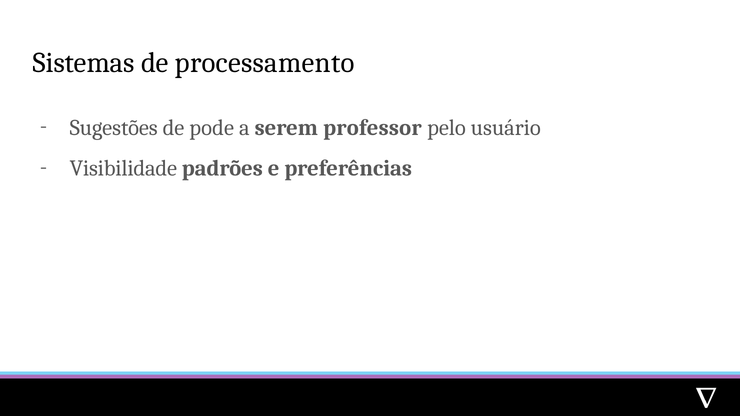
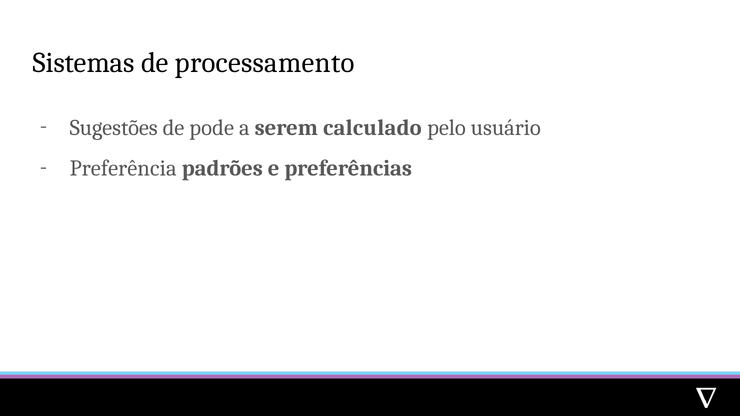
professor: professor -> calculado (372, 128)
Visibilidade: Visibilidade -> Preferência (123, 168)
